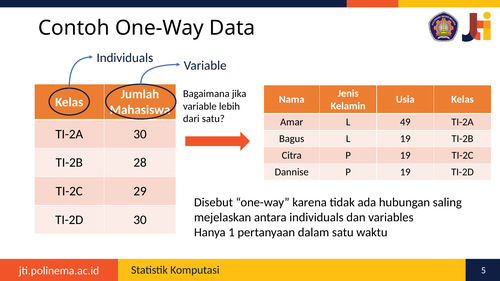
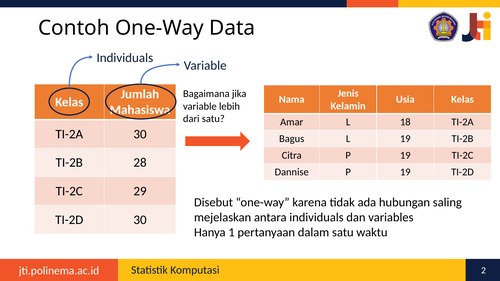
49: 49 -> 18 (405, 122)
5: 5 -> 2 (484, 271)
